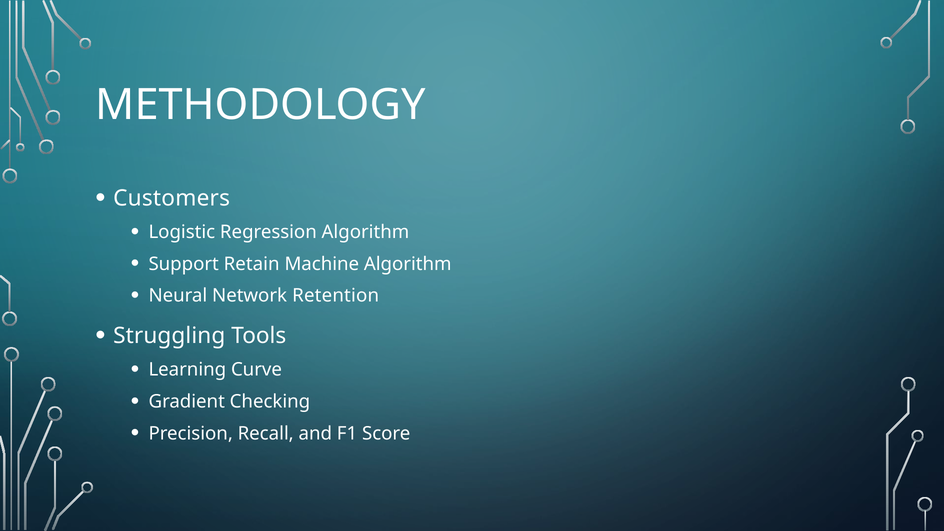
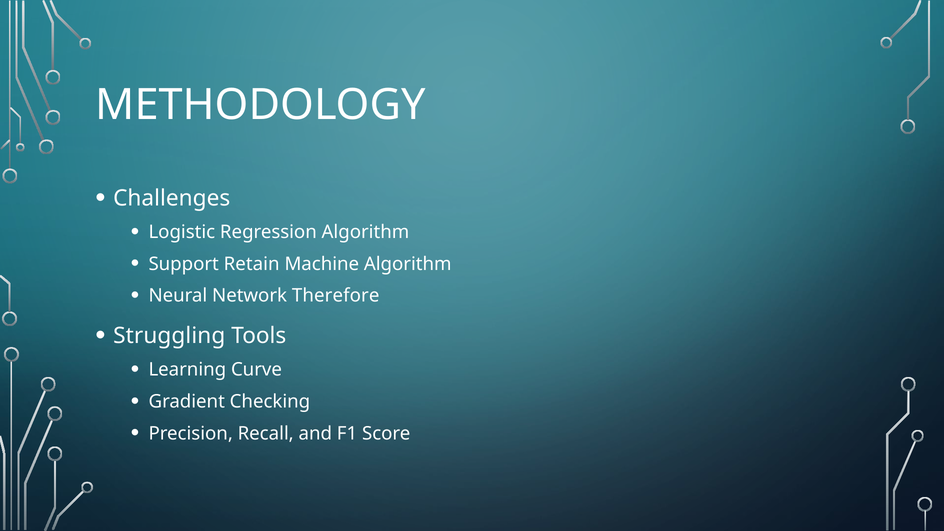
Customers: Customers -> Challenges (172, 198)
Retention: Retention -> Therefore (336, 296)
